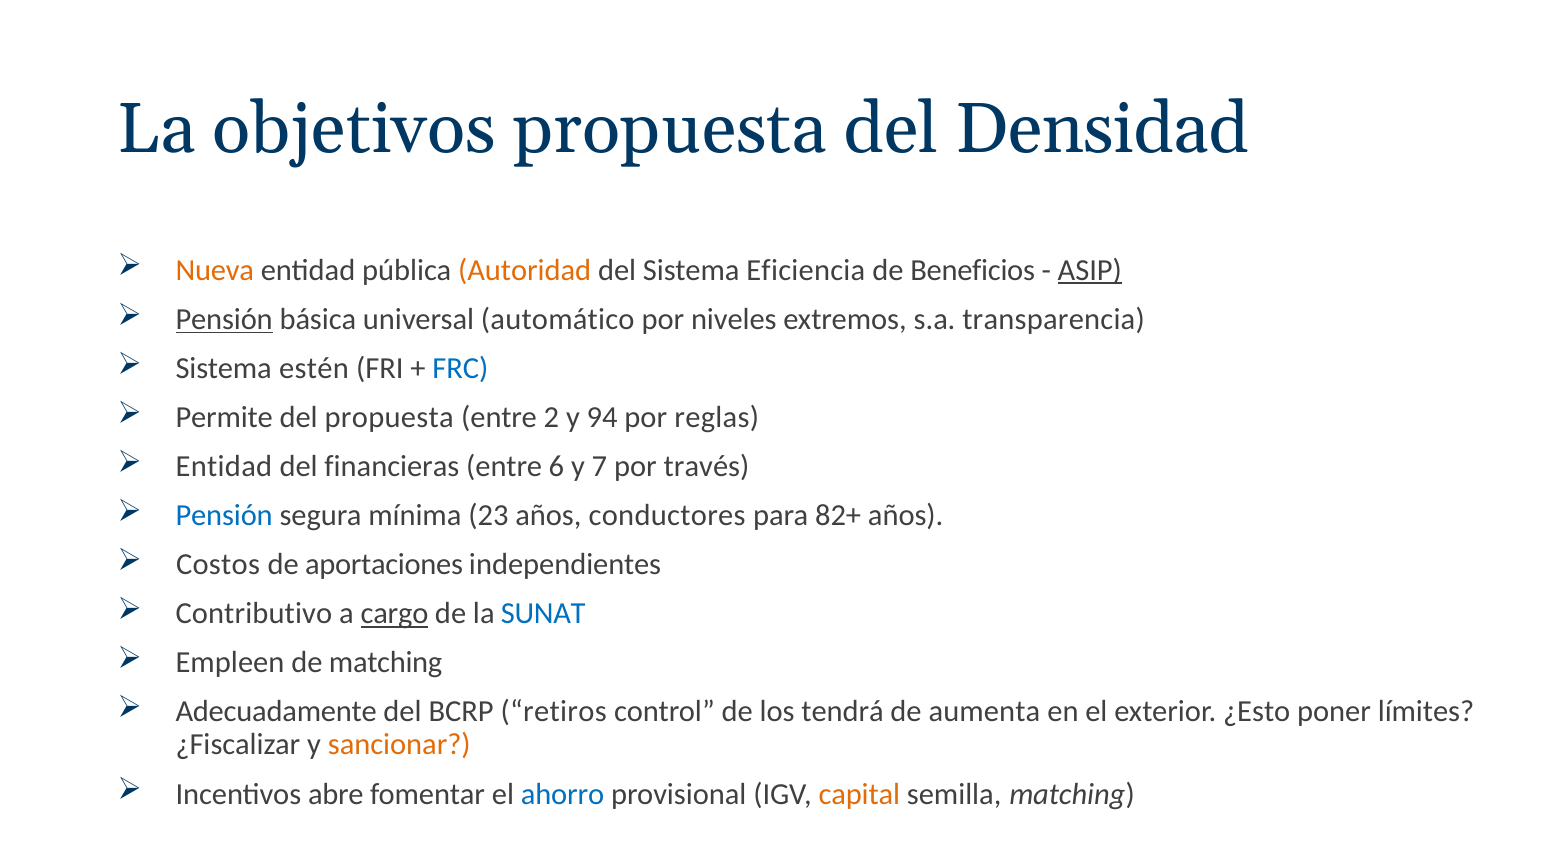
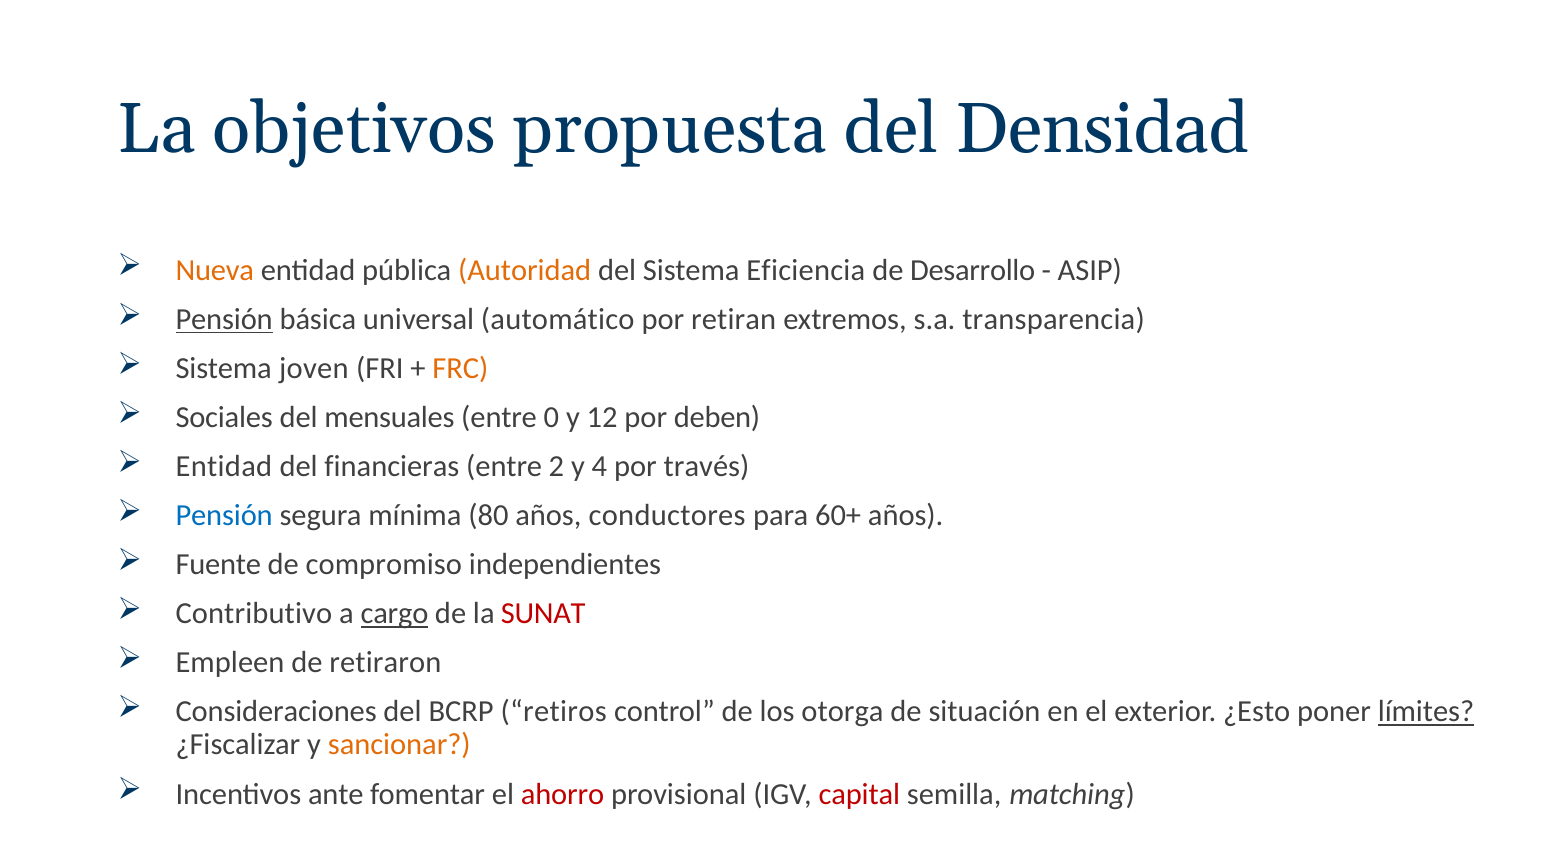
Beneficios: Beneficios -> Desarrollo (973, 270)
ASIP underline: present -> none (1090, 270)
niveles: niveles -> retiran (734, 319)
estén: estén -> joven (314, 368)
FRC colour: blue -> orange (460, 368)
Permite: Permite -> Sociales (224, 417)
del propuesta: propuesta -> mensuales (389, 417)
2: 2 -> 0 (551, 417)
94: 94 -> 12 (602, 417)
reglas: reglas -> deben (717, 417)
6: 6 -> 2 (556, 466)
7: 7 -> 4 (599, 466)
23: 23 -> 80 (488, 516)
82+: 82+ -> 60+ (838, 516)
Costos: Costos -> Fuente (218, 565)
aportaciones: aportaciones -> compromiso (384, 565)
SUNAT colour: blue -> red (543, 614)
de matching: matching -> retiraron (385, 663)
Adecuadamente: Adecuadamente -> Consideraciones (276, 712)
tendrá: tendrá -> otorga (842, 712)
aumenta: aumenta -> situación (984, 712)
límites underline: none -> present (1426, 712)
abre: abre -> ante (336, 794)
ahorro colour: blue -> red (563, 794)
capital colour: orange -> red (859, 794)
